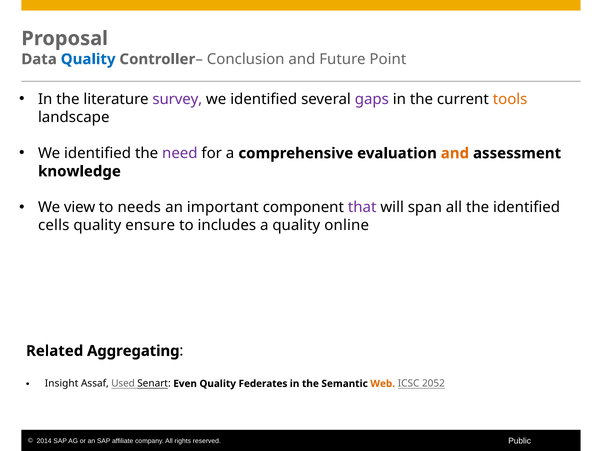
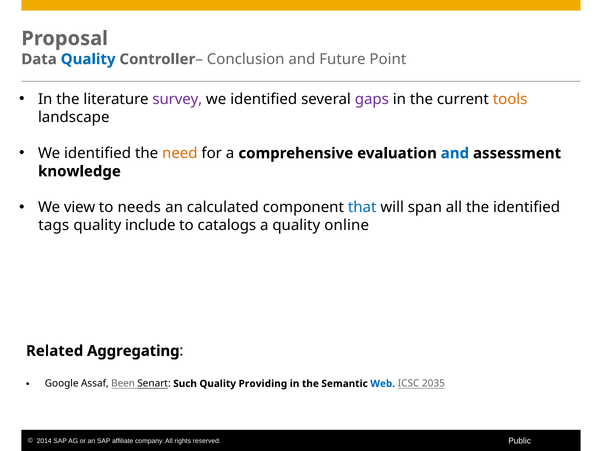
need colour: purple -> orange (180, 153)
and colour: orange -> blue (455, 153)
important: important -> calculated (223, 208)
that colour: purple -> blue (362, 208)
cells: cells -> tags (54, 226)
ensure: ensure -> include (150, 226)
includes: includes -> catalogs (227, 226)
Insight: Insight -> Google (62, 384)
Used: Used -> Been (123, 384)
Even: Even -> Such (185, 384)
Federates: Federates -> Providing (263, 384)
Web colour: orange -> blue (383, 384)
2052: 2052 -> 2035 (433, 384)
